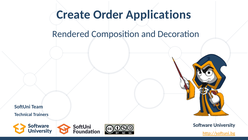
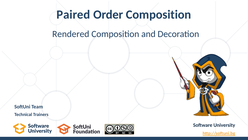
Create: Create -> Paired (73, 14)
Order Applications: Applications -> Composition (159, 14)
